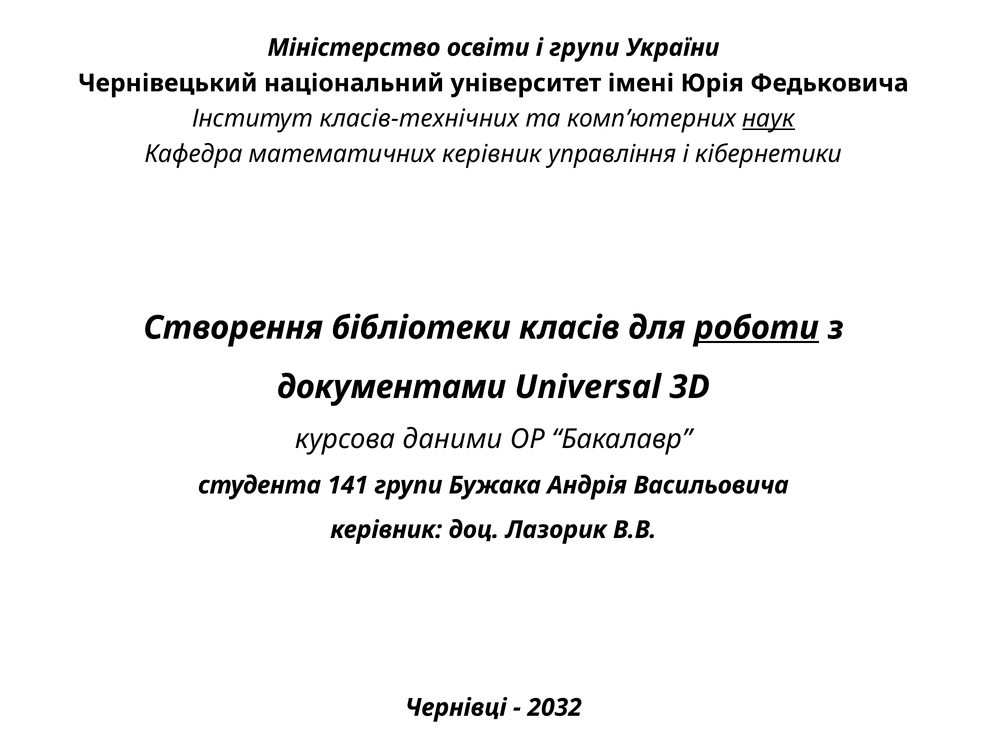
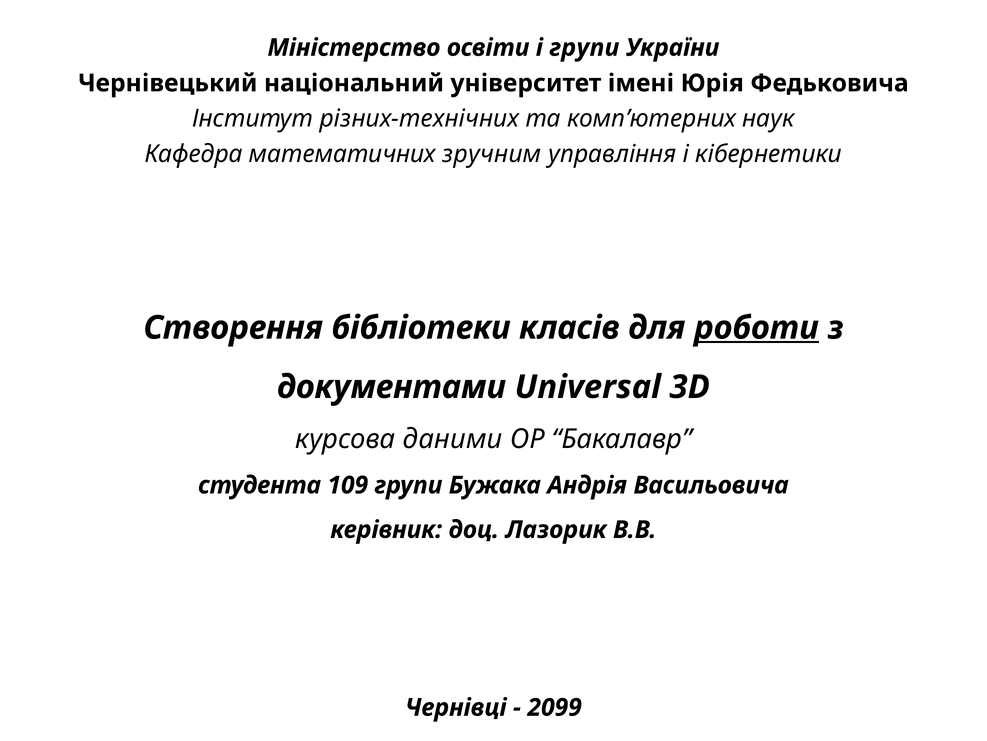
класів-технічних: класів-технічних -> різних-технічних (419, 119)
наук underline: present -> none (769, 119)
математичних керівник: керівник -> зручним (492, 154)
141: 141 -> 109 (348, 485)
2032: 2032 -> 2099 (555, 707)
